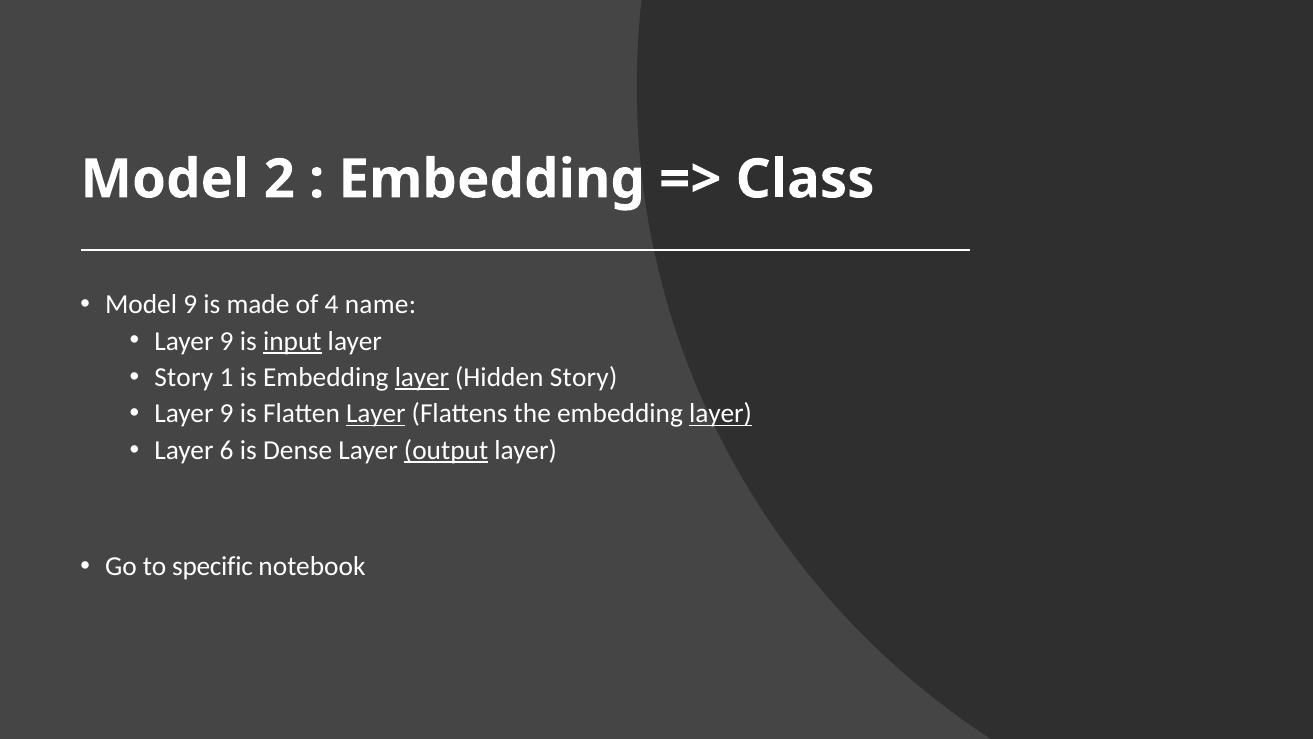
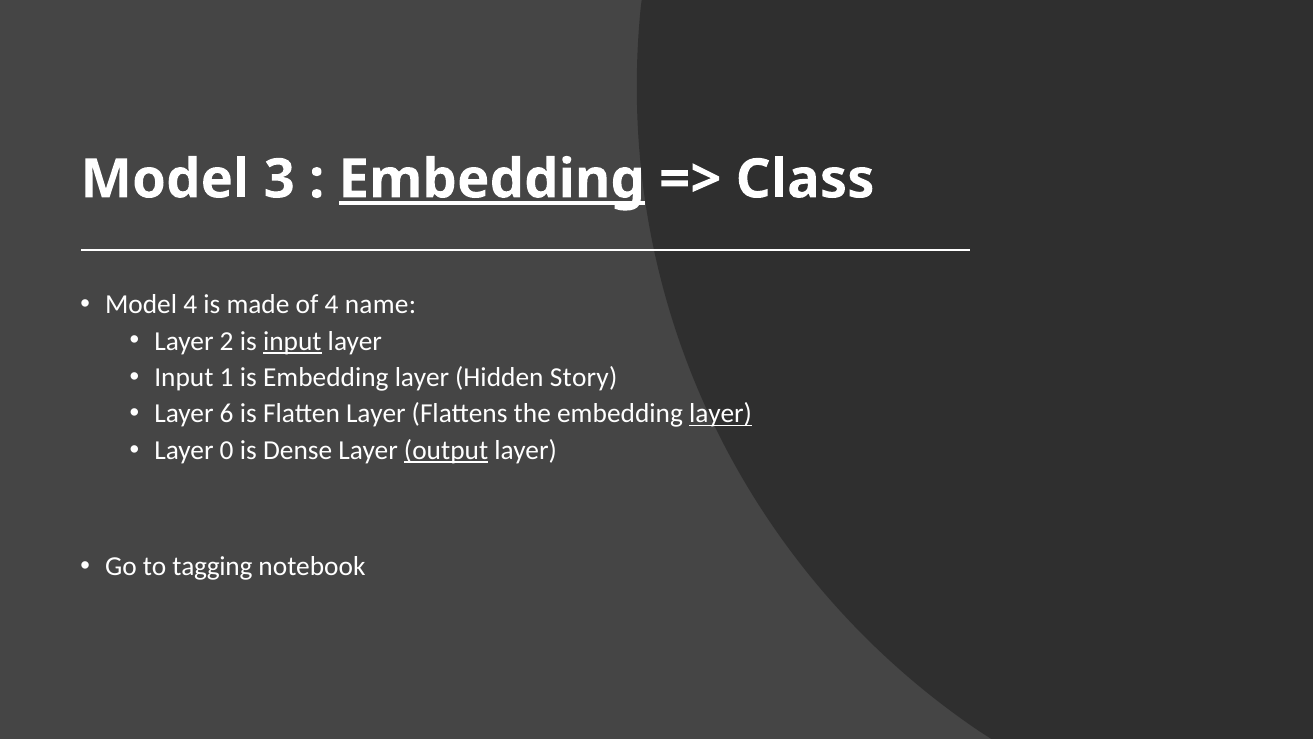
2: 2 -> 3 (279, 179)
Embedding underline: none -> present (492, 179)
Model 9: 9 -> 4 (190, 304)
9: 9 -> 2 (227, 341)
Story: Story -> Input (184, 377)
layer underline: present -> none (422, 377)
9: 9 -> 6 (227, 414)
Layer underline: present -> none (376, 414)
6: 6 -> 0 (227, 450)
specific: specific -> tagging (212, 566)
